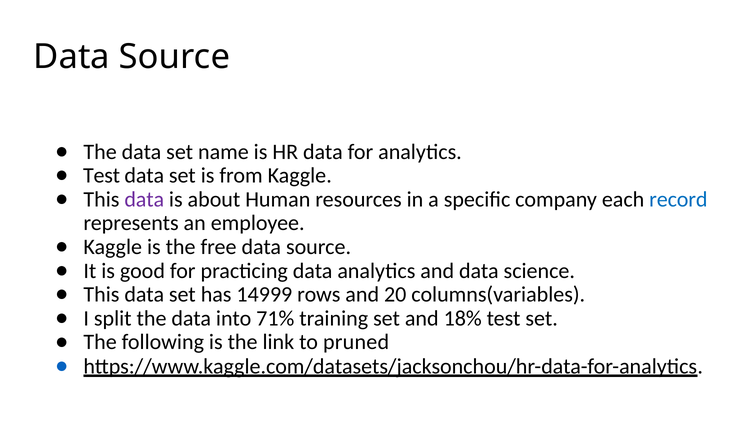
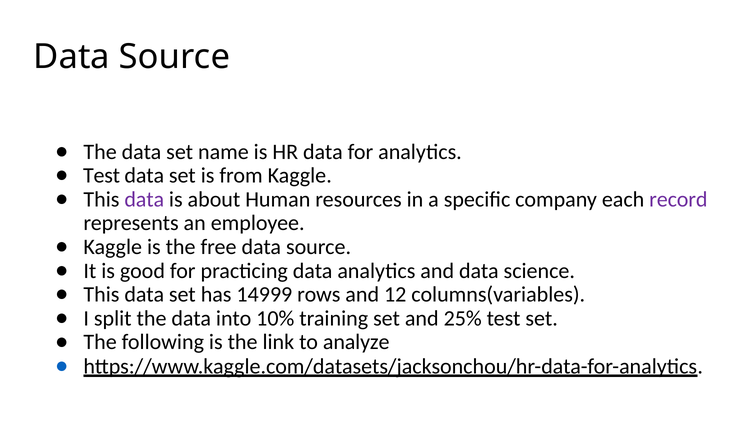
record colour: blue -> purple (678, 200)
20: 20 -> 12 (395, 295)
71%: 71% -> 10% (275, 319)
18%: 18% -> 25% (463, 319)
pruned: pruned -> analyze (356, 342)
